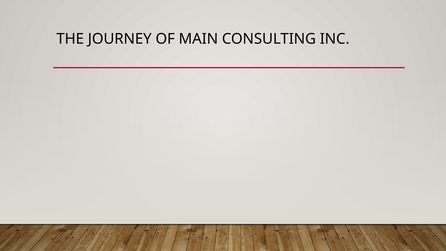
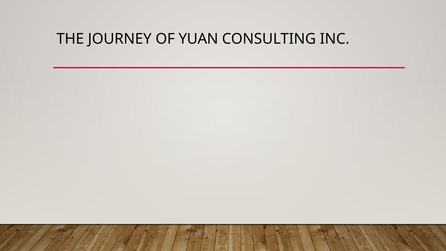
MAIN: MAIN -> YUAN (198, 39)
